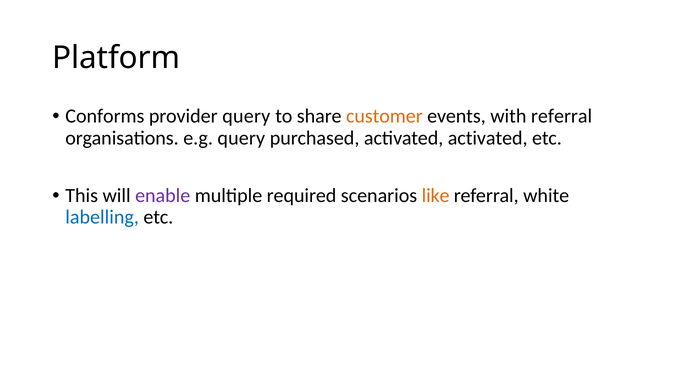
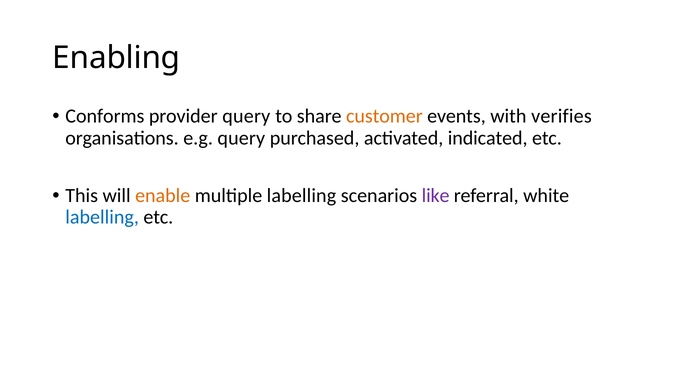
Platform: Platform -> Enabling (116, 58)
with referral: referral -> verifies (561, 116)
activated activated: activated -> indicated (488, 138)
enable colour: purple -> orange (163, 196)
multiple required: required -> labelling (301, 196)
like colour: orange -> purple (436, 196)
